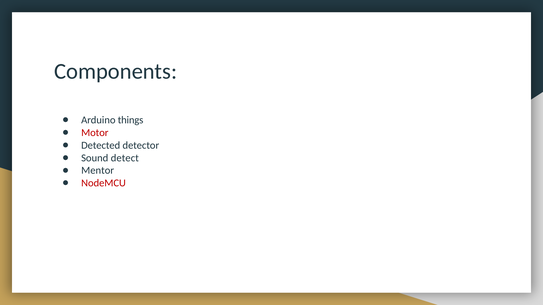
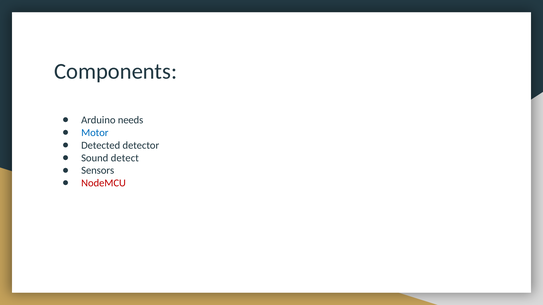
things: things -> needs (131, 120)
Motor colour: red -> blue (95, 133)
Mentor: Mentor -> Sensors (98, 171)
